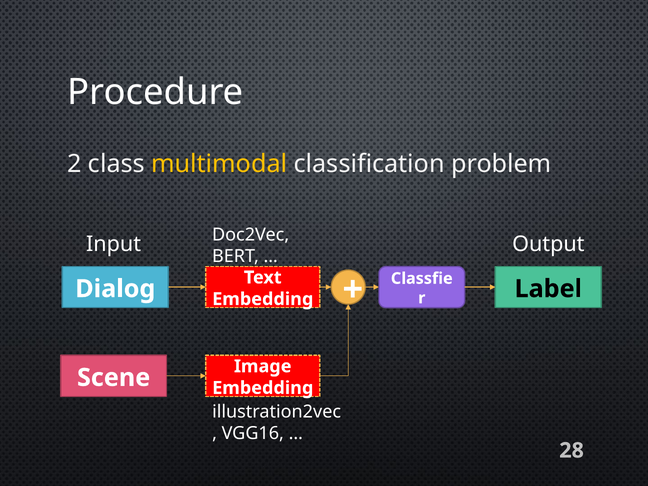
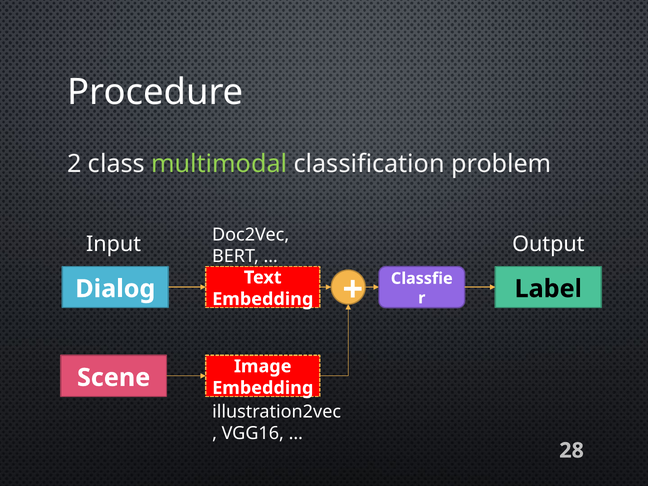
multimodal colour: yellow -> light green (219, 164)
